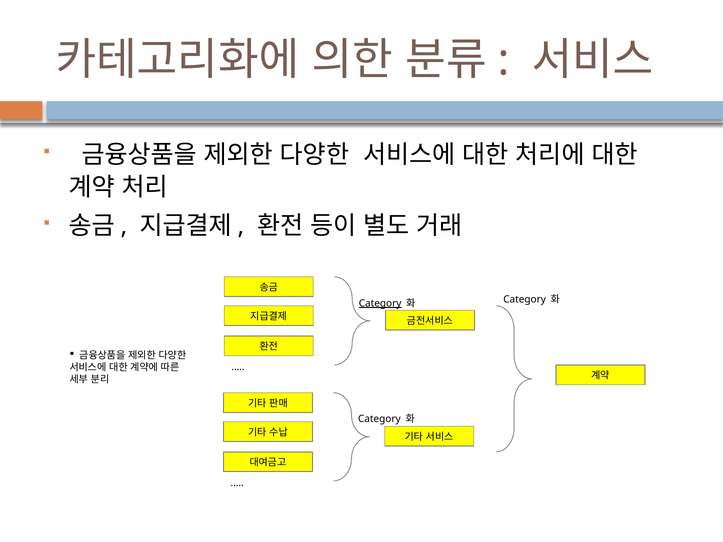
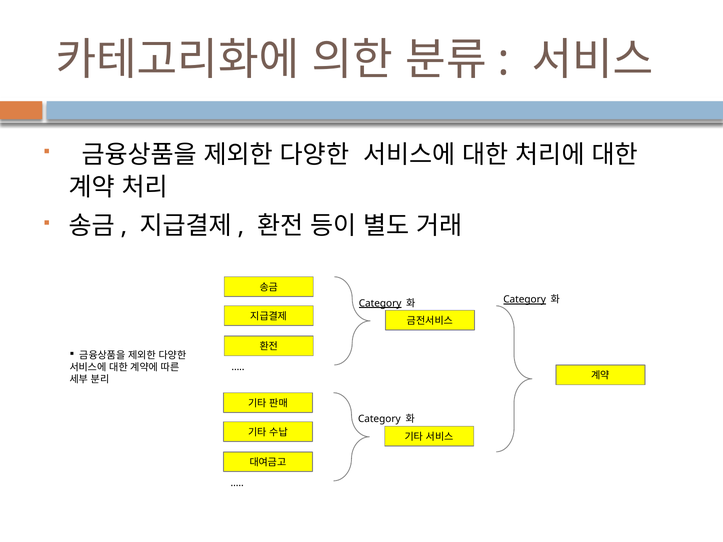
Category underline: none -> present (525, 300)
